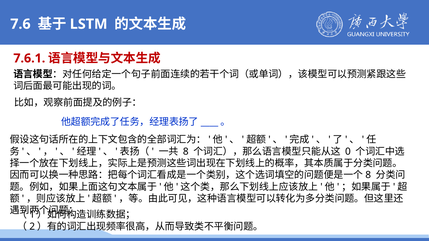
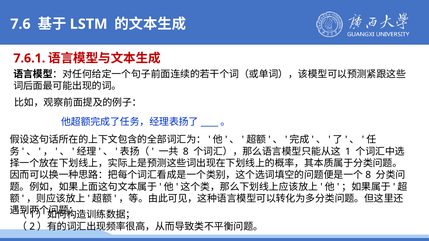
0: 0 -> 1 (348, 152)
